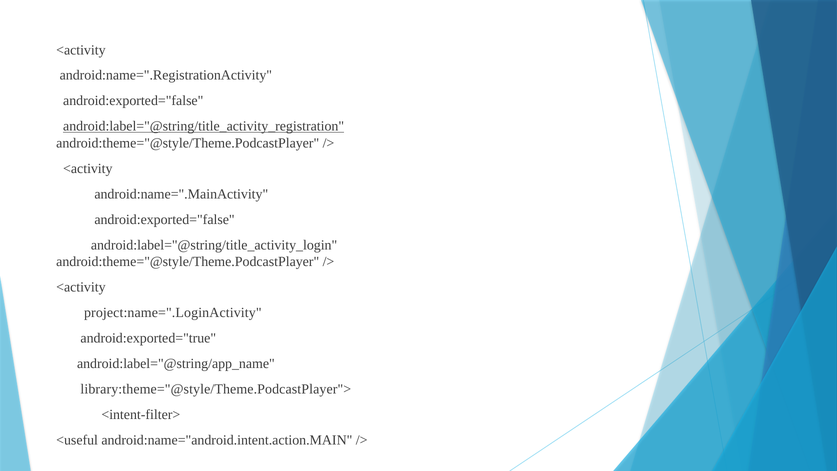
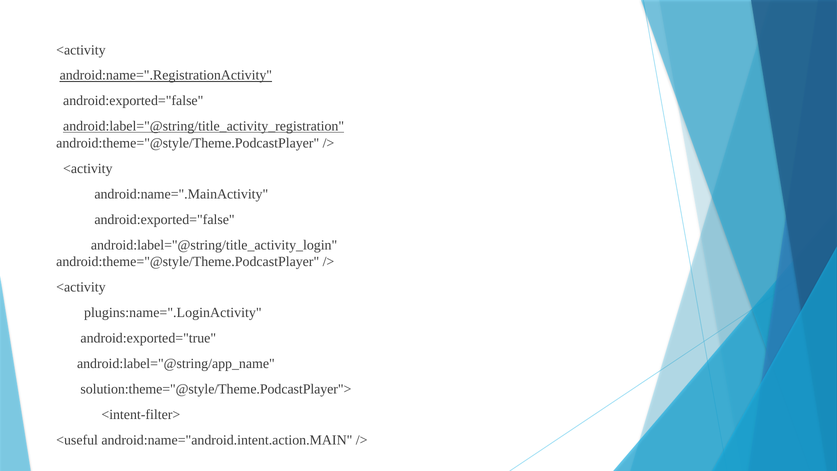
android:name=".RegistrationActivity underline: none -> present (166, 75)
project:name=".LoginActivity: project:name=".LoginActivity -> plugins:name=".LoginActivity (173, 312)
library:theme="@style/Theme.PodcastPlayer">: library:theme="@style/Theme.PodcastPlayer"> -> solution:theme="@style/Theme.PodcastPlayer"> (216, 389)
